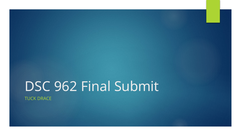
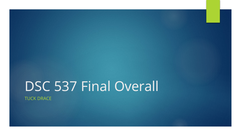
962: 962 -> 537 (66, 86)
Submit: Submit -> Overall (137, 86)
